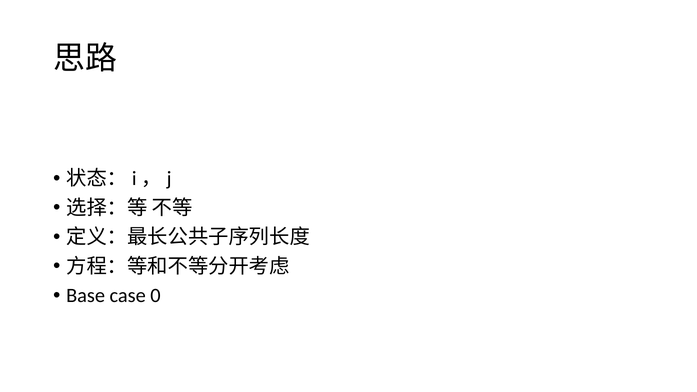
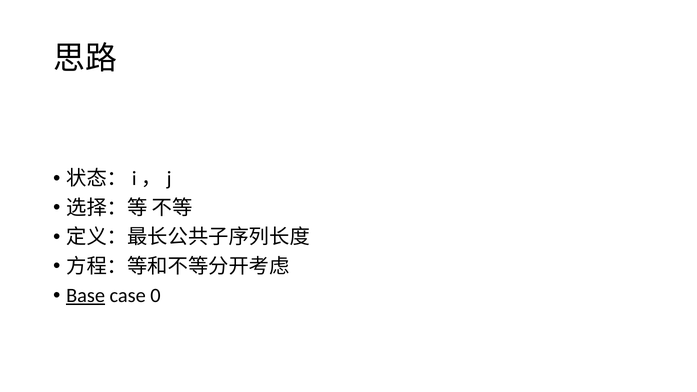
Base underline: none -> present (86, 296)
